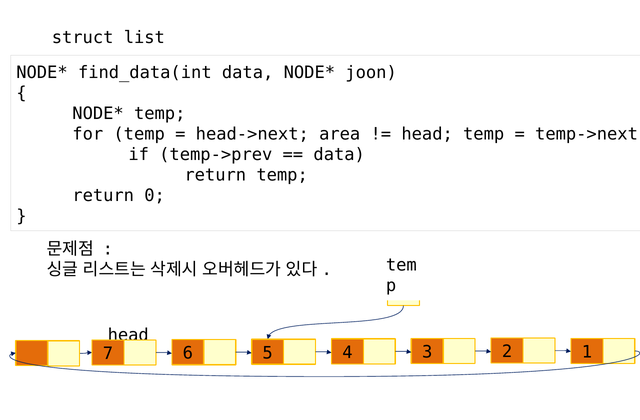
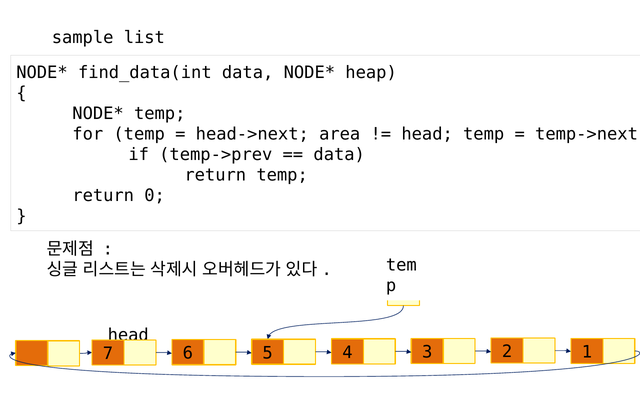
struct: struct -> sample (83, 38)
joon: joon -> heap (371, 72)
